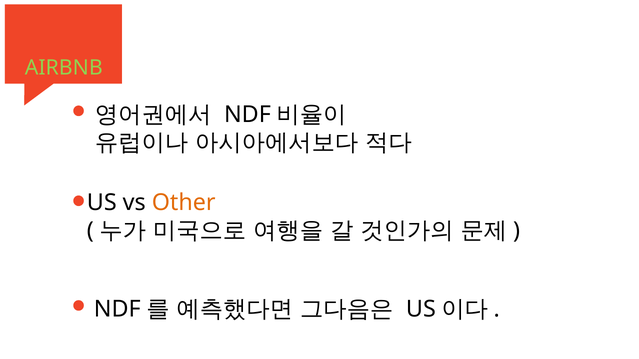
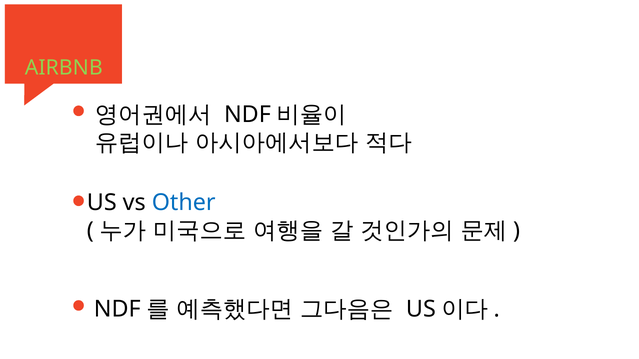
Other colour: orange -> blue (184, 203)
